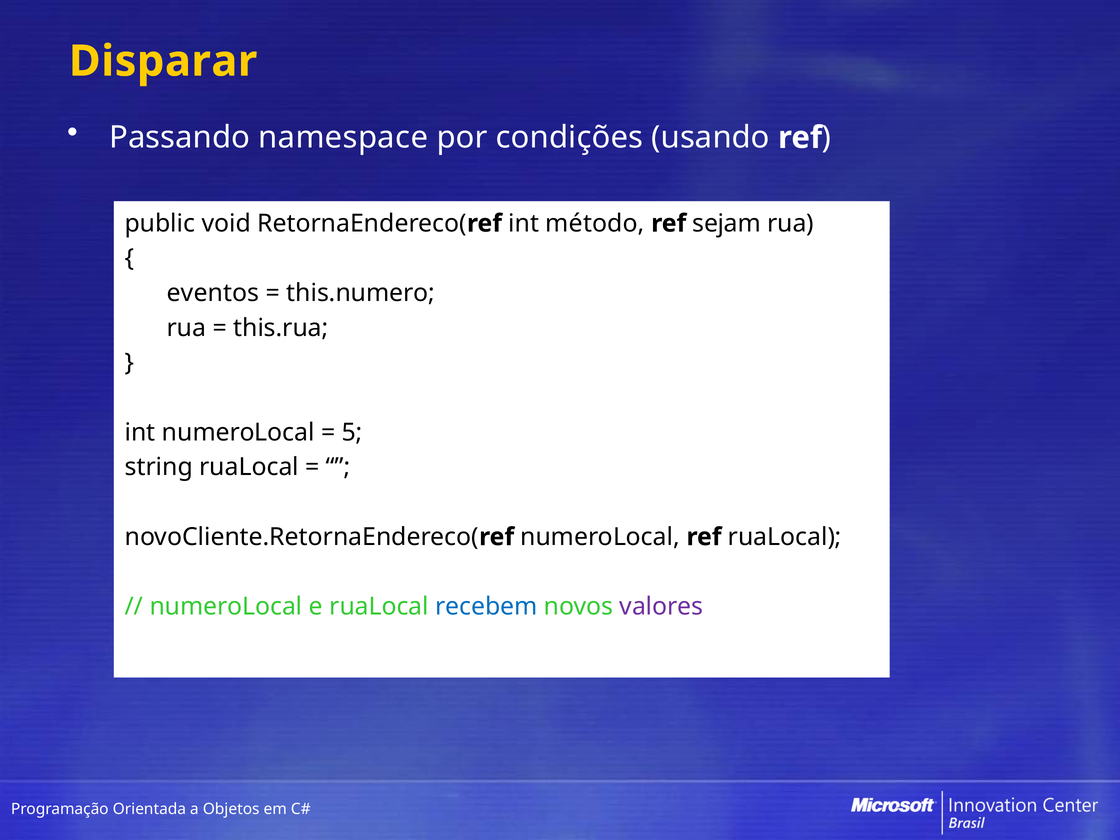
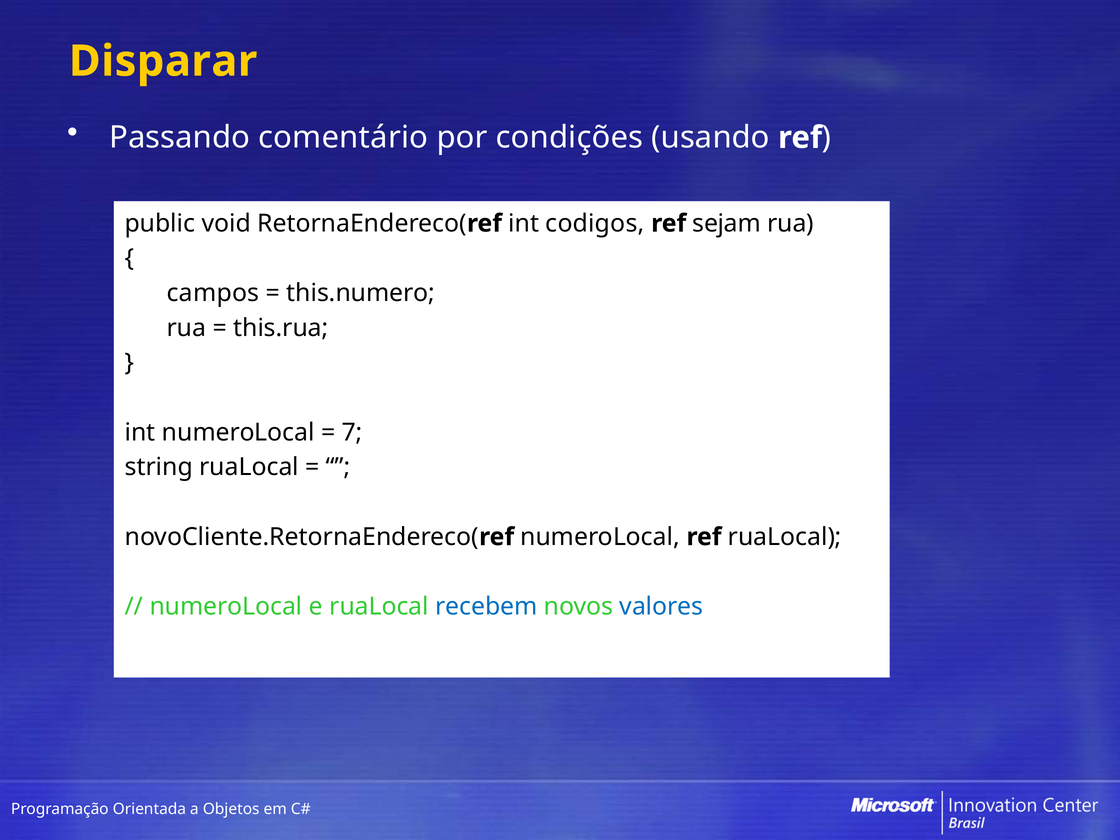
namespace: namespace -> comentário (343, 138)
método: método -> codigos (595, 223)
eventos: eventos -> campos (213, 293)
5: 5 -> 7 (352, 432)
valores colour: purple -> blue (661, 607)
